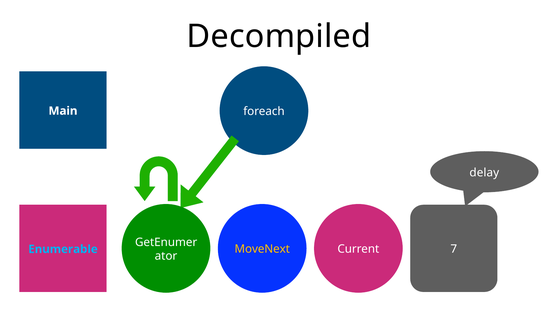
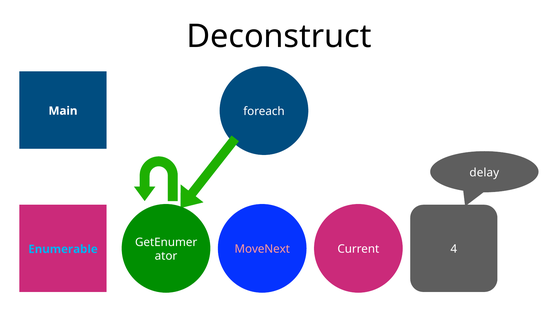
Decompiled: Decompiled -> Deconstruct (279, 37)
MoveNext colour: yellow -> pink (262, 249)
7: 7 -> 4 (454, 249)
